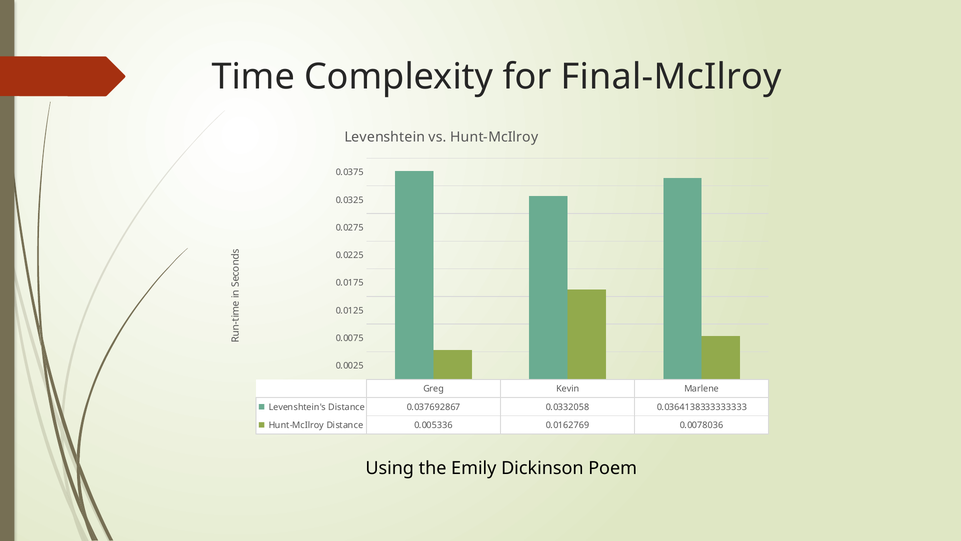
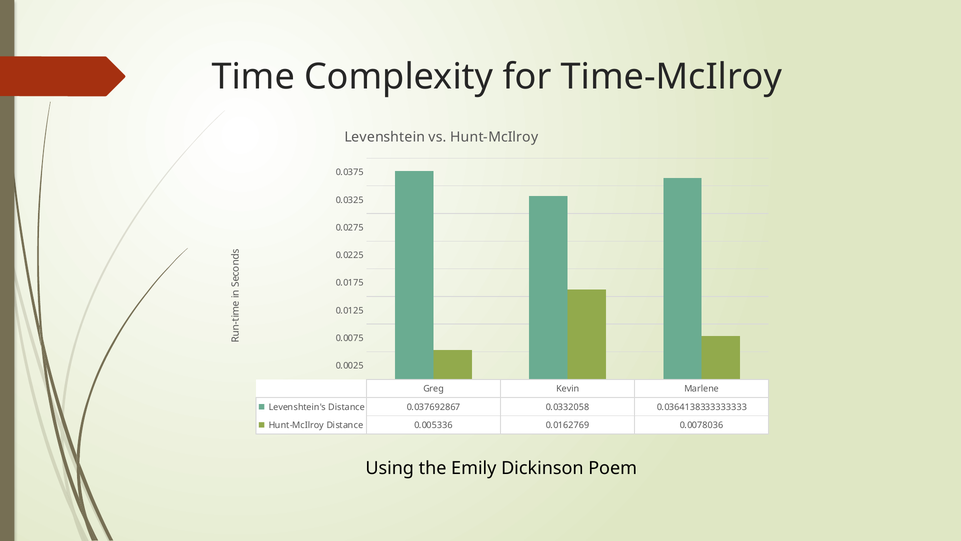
Final-McIlroy: Final-McIlroy -> Time-McIlroy (671, 77)
